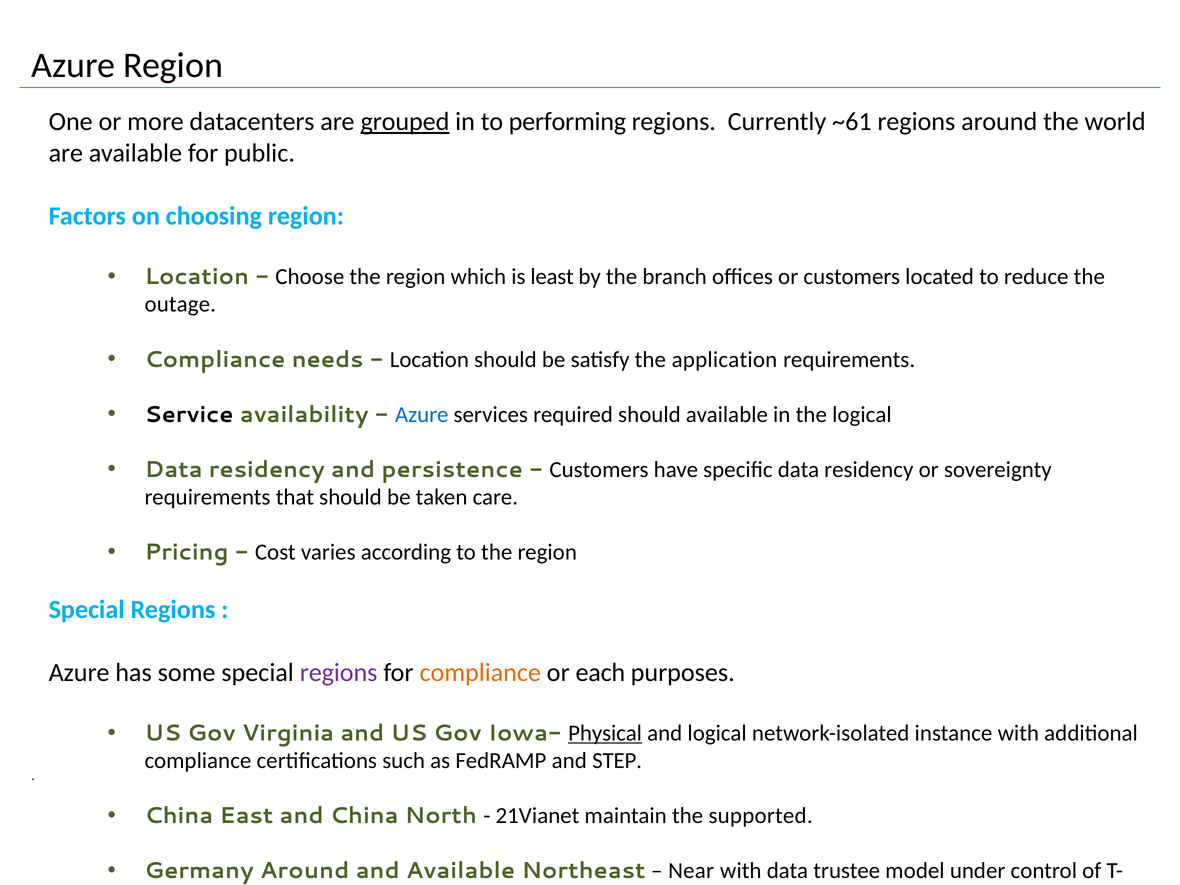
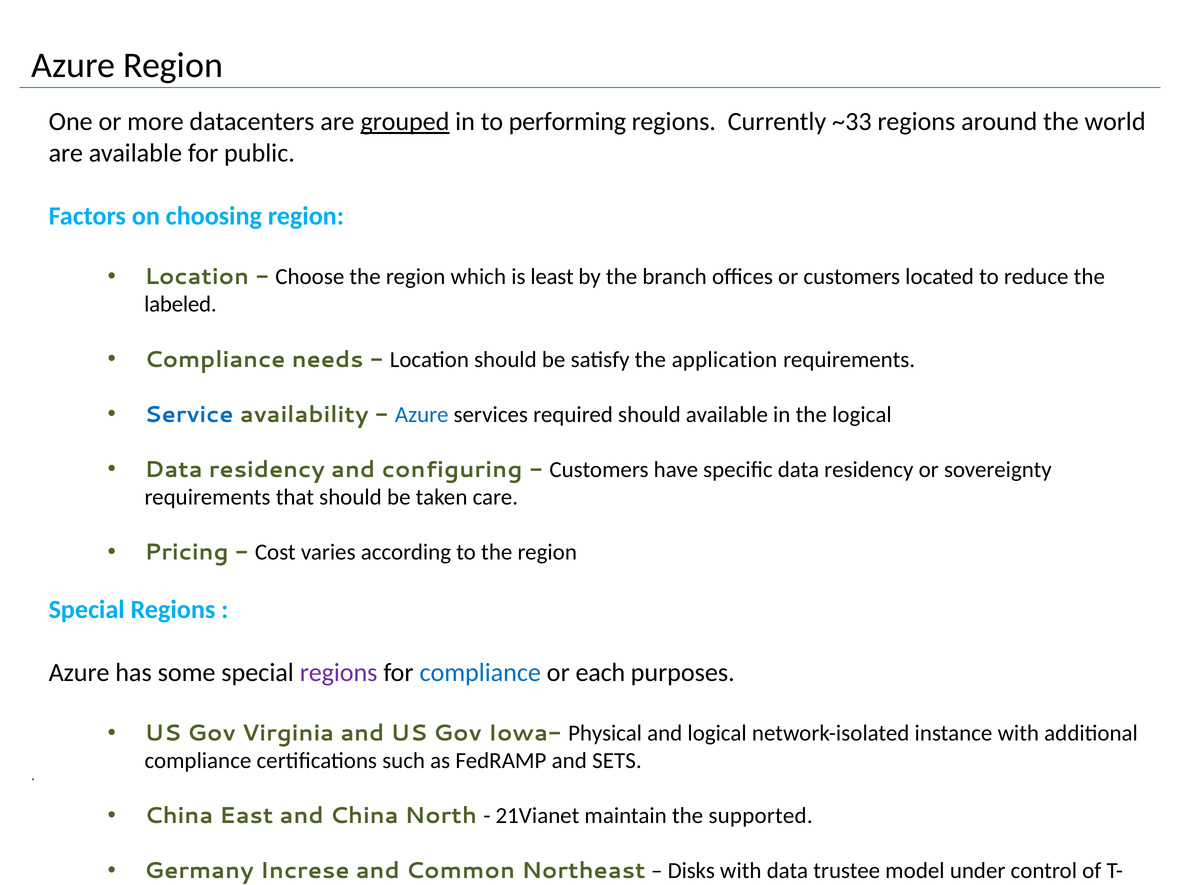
~61: ~61 -> ~33 (852, 122)
outage: outage -> labeled (180, 304)
Service colour: black -> blue (189, 415)
persistence: persistence -> configuring (452, 470)
compliance colour: orange -> blue (480, 672)
Physical underline: present -> none (605, 733)
STEP: STEP -> SETS (617, 761)
Germany Around: Around -> Increse (305, 871)
and Available: Available -> Common (460, 871)
Near: Near -> Disks (691, 871)
